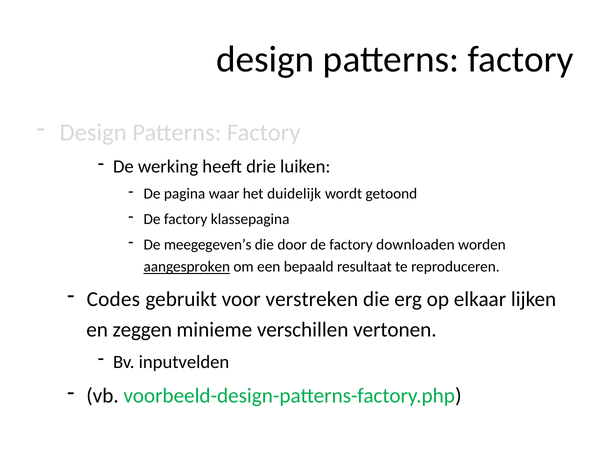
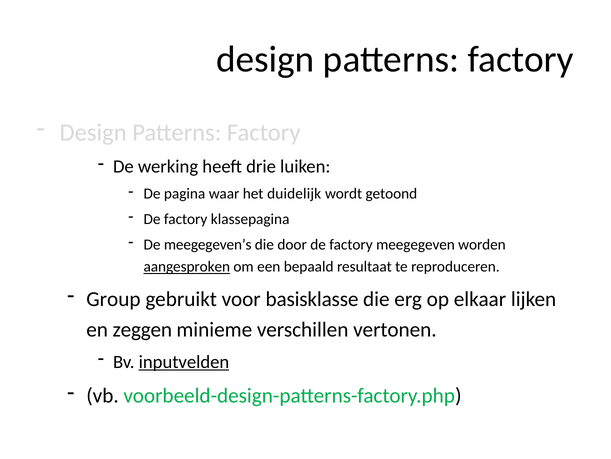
downloaden: downloaden -> meegegeven (416, 244)
Codes: Codes -> Group (113, 299)
verstreken: verstreken -> basisklasse (312, 299)
inputvelden underline: none -> present (184, 361)
